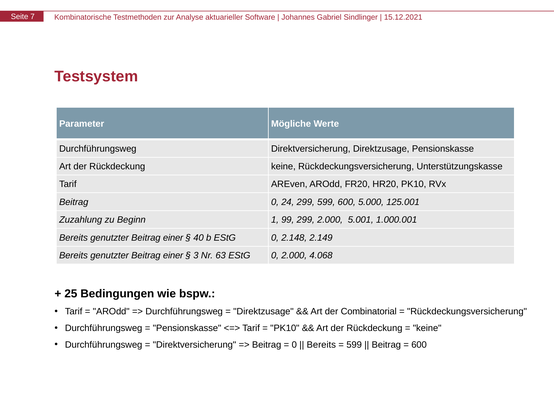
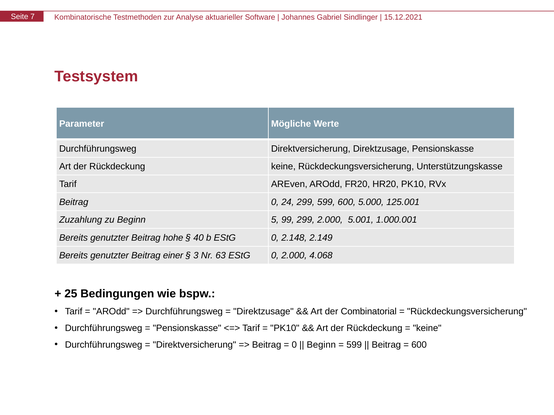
1: 1 -> 5 (275, 220)
einer: einer -> hohe (173, 238)
Bereits: Bereits -> Beginn (321, 345)
